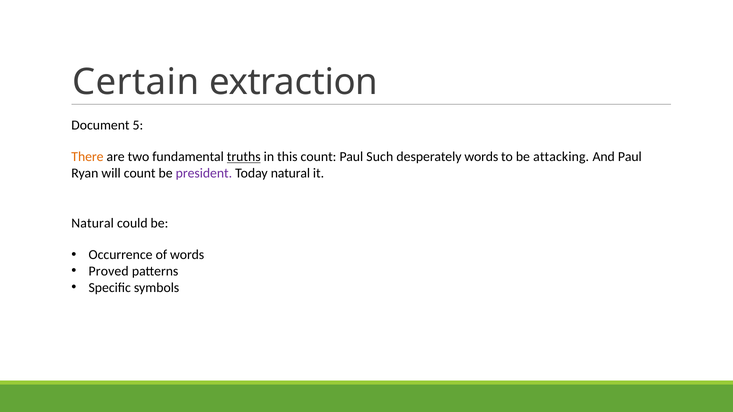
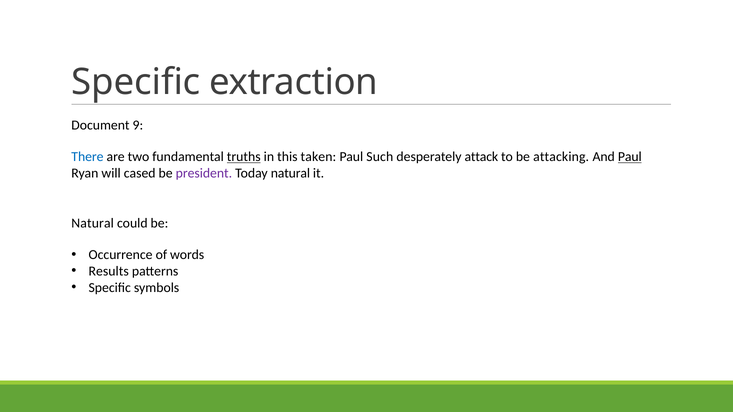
Certain: Certain -> Specific (136, 82)
5: 5 -> 9 (138, 126)
There colour: orange -> blue (87, 157)
this count: count -> taken (318, 157)
desperately words: words -> attack (481, 157)
Paul underline: none -> present (630, 157)
will count: count -> cased (140, 173)
Proved: Proved -> Results (109, 271)
